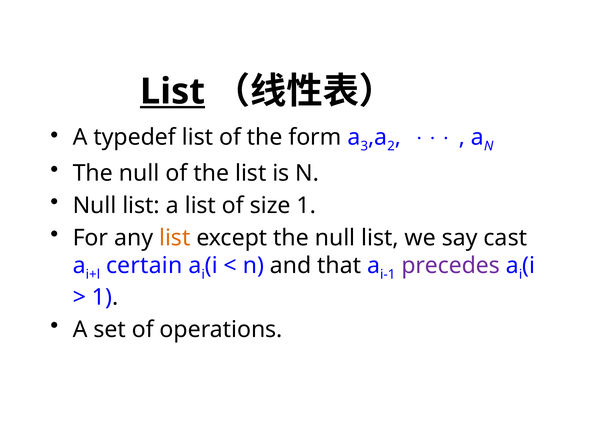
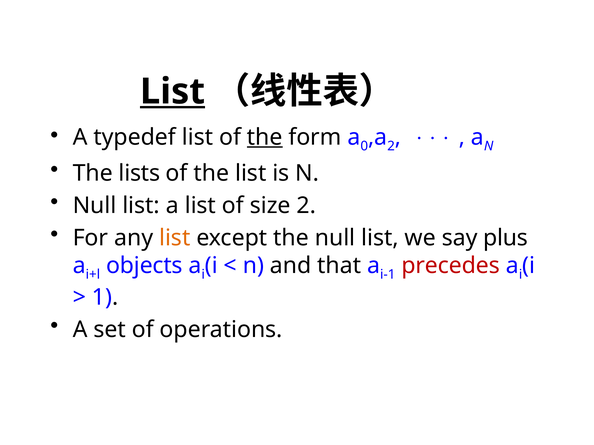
the underline: none -> present (265, 137)
3: 3 -> 0 (364, 146)
null: null -> lists (139, 173)
size 1: 1 -> 2 (306, 206)
cast: cast -> plus (505, 238)
certain: certain -> objects (144, 266)
precedes colour: purple -> red (451, 266)
